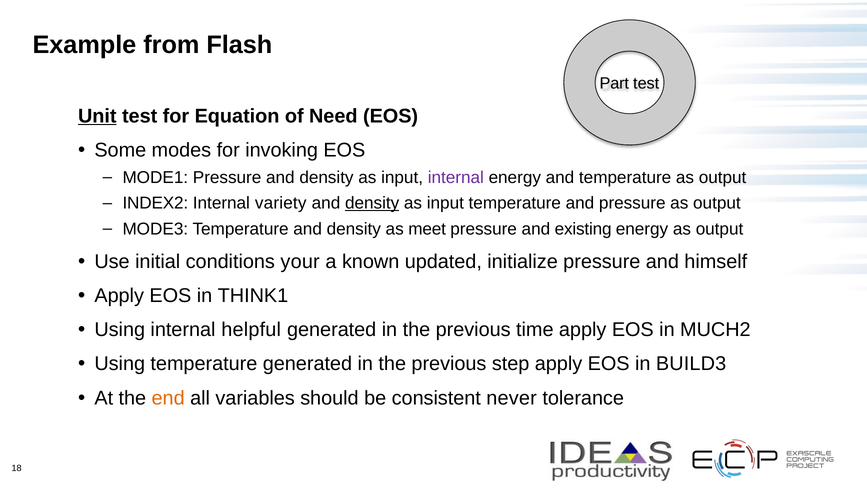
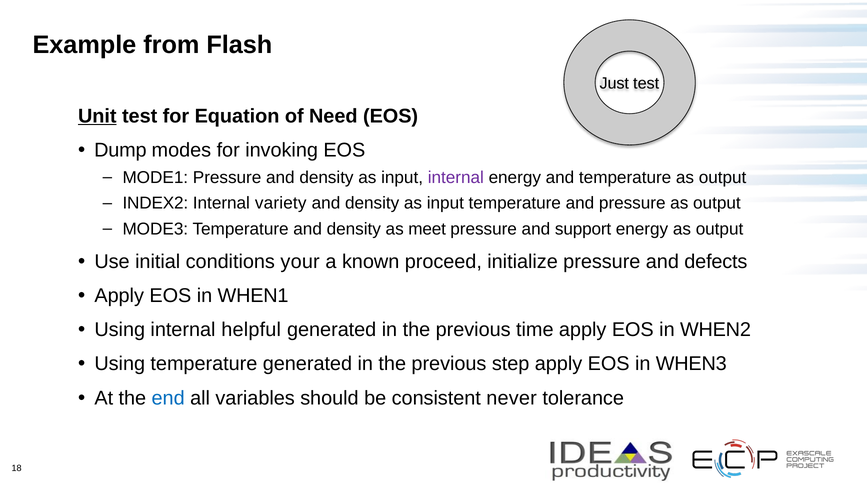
Part: Part -> Just (614, 83)
Some: Some -> Dump (120, 150)
density underline: present -> none (372, 203)
existing: existing -> support (583, 229)
updated: updated -> proceed (443, 261)
himself: himself -> defects (716, 261)
THINK1: THINK1 -> WHEN1 (253, 296)
MUCH2: MUCH2 -> WHEN2 (715, 330)
BUILD3: BUILD3 -> WHEN3 (691, 364)
end colour: orange -> blue (168, 398)
